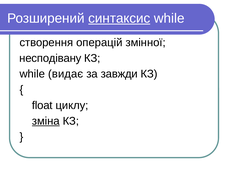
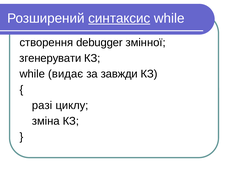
операцій: операцій -> debugger (99, 42)
несподівану: несподівану -> згенерувати (50, 58)
float: float -> разі (42, 105)
зміна underline: present -> none (46, 121)
